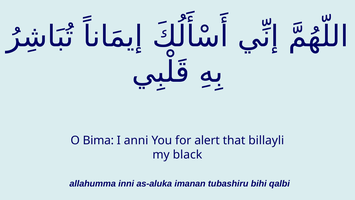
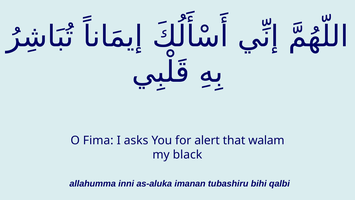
Bima: Bima -> Fima (98, 140)
anni: anni -> asks (136, 140)
billayli: billayli -> walam (266, 140)
